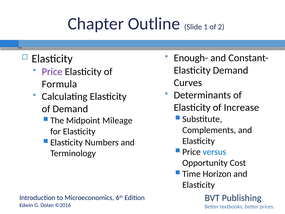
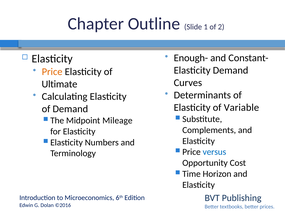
Price colour: purple -> orange (52, 72)
Formula: Formula -> Ultimate (59, 84)
Increase: Increase -> Variable (241, 107)
